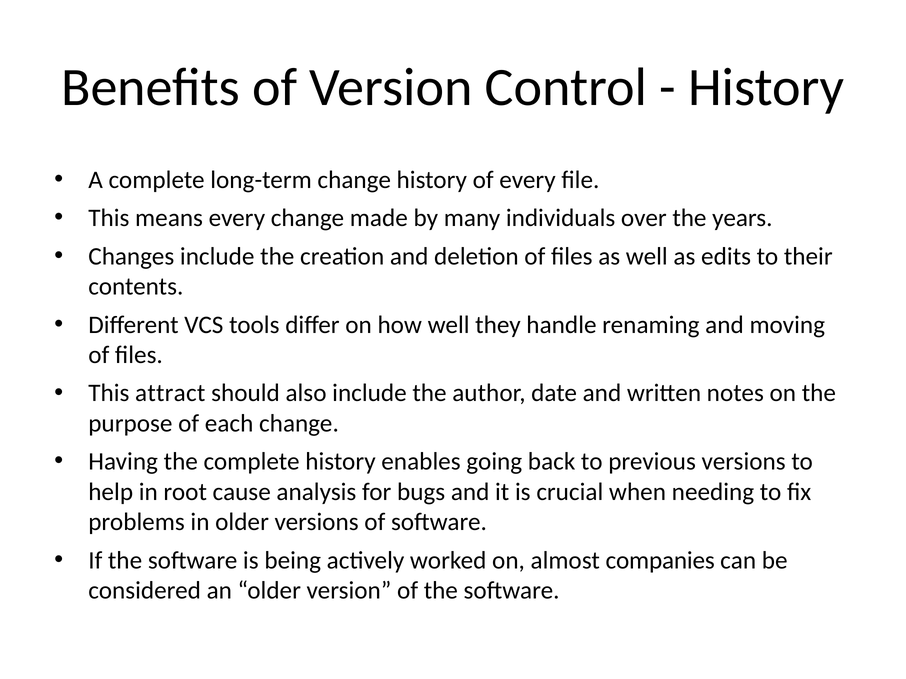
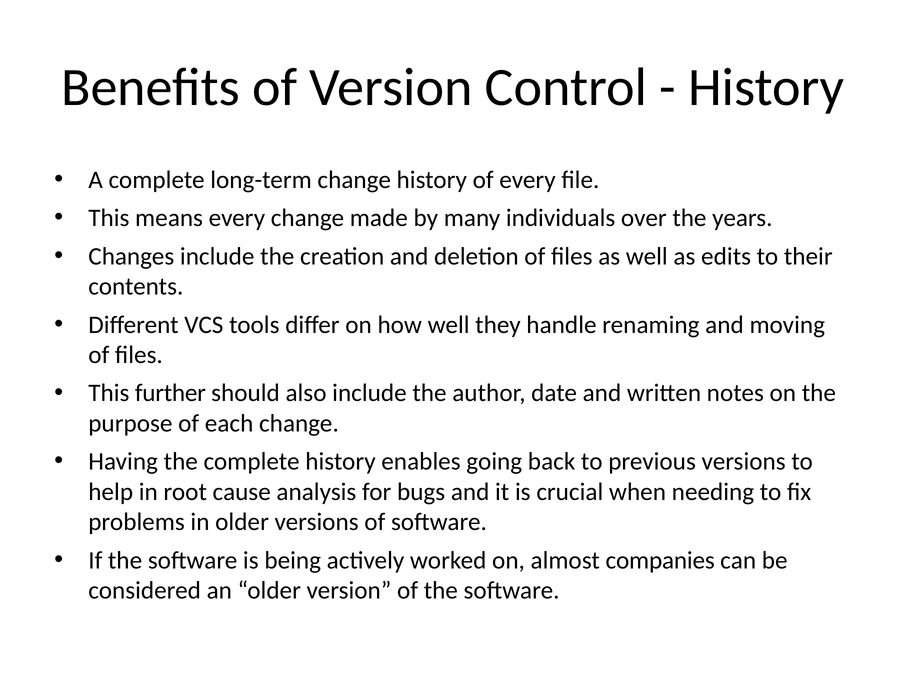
attract: attract -> further (170, 393)
